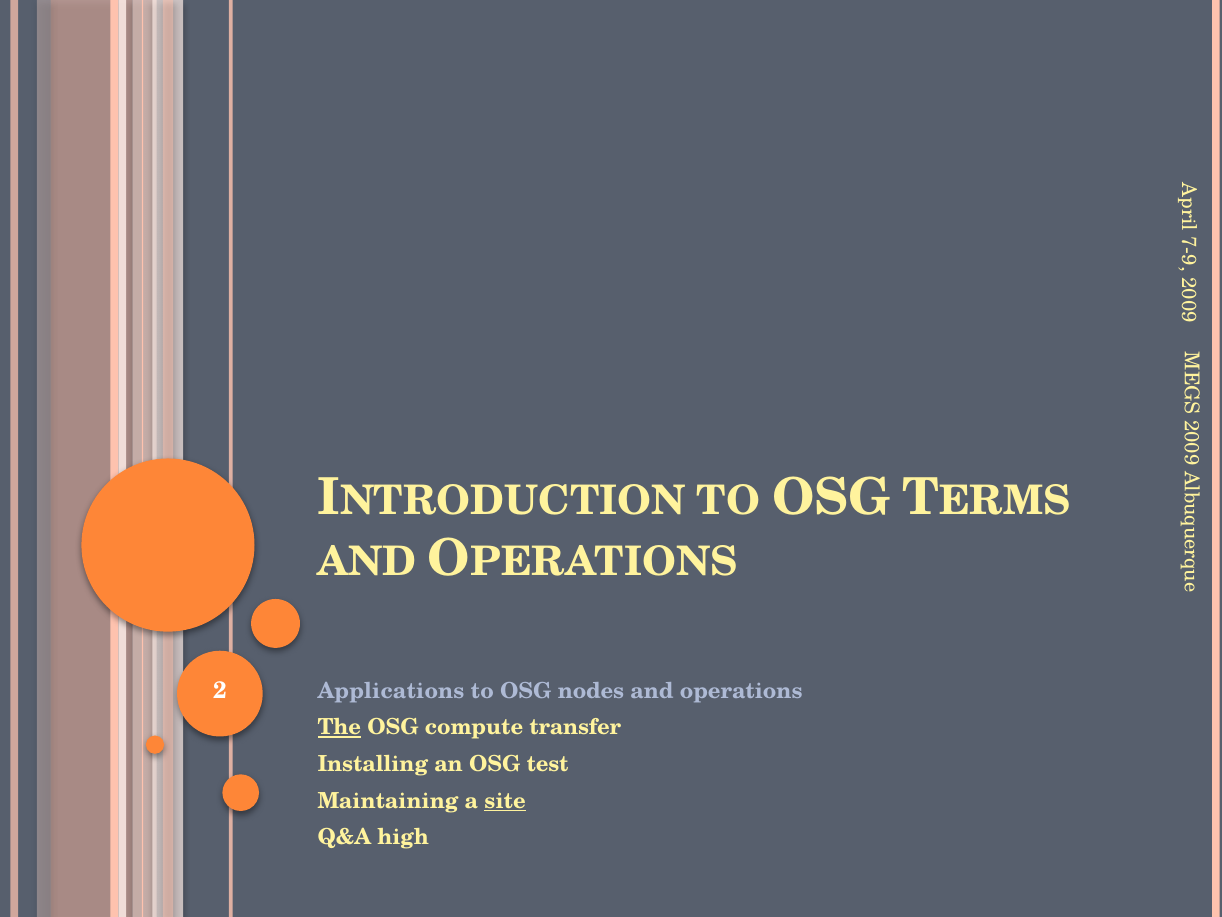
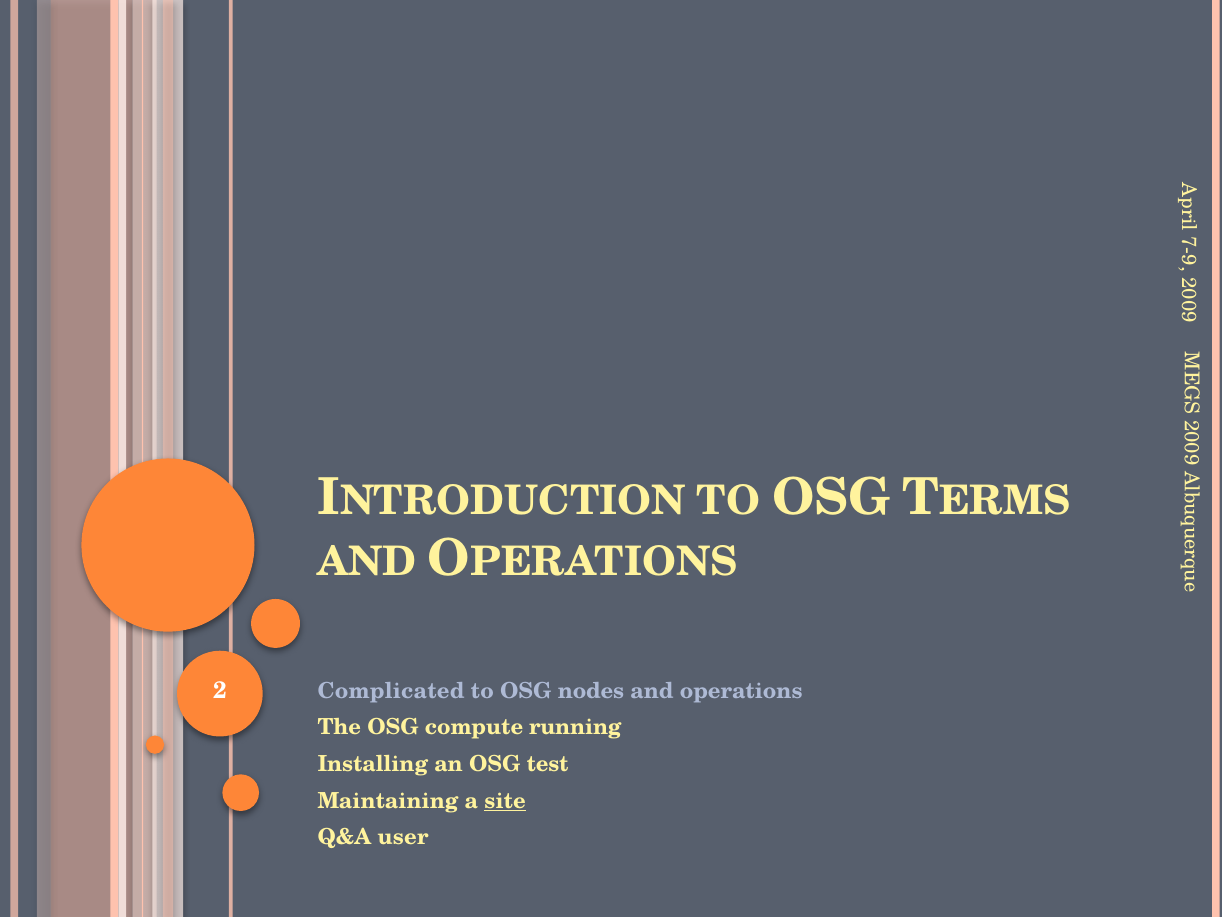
Applications: Applications -> Complicated (391, 690)
The underline: present -> none (339, 727)
transfer: transfer -> running (575, 727)
high: high -> user (403, 837)
